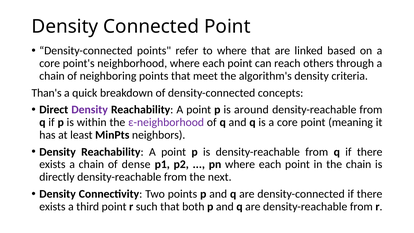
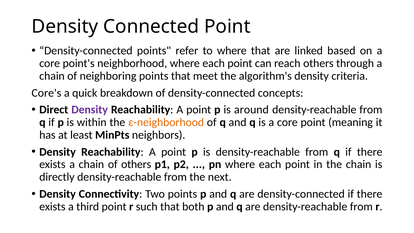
Than's: Than's -> Core's (46, 93)
ε-neighborhood colour: purple -> orange (166, 122)
of dense: dense -> others (136, 164)
